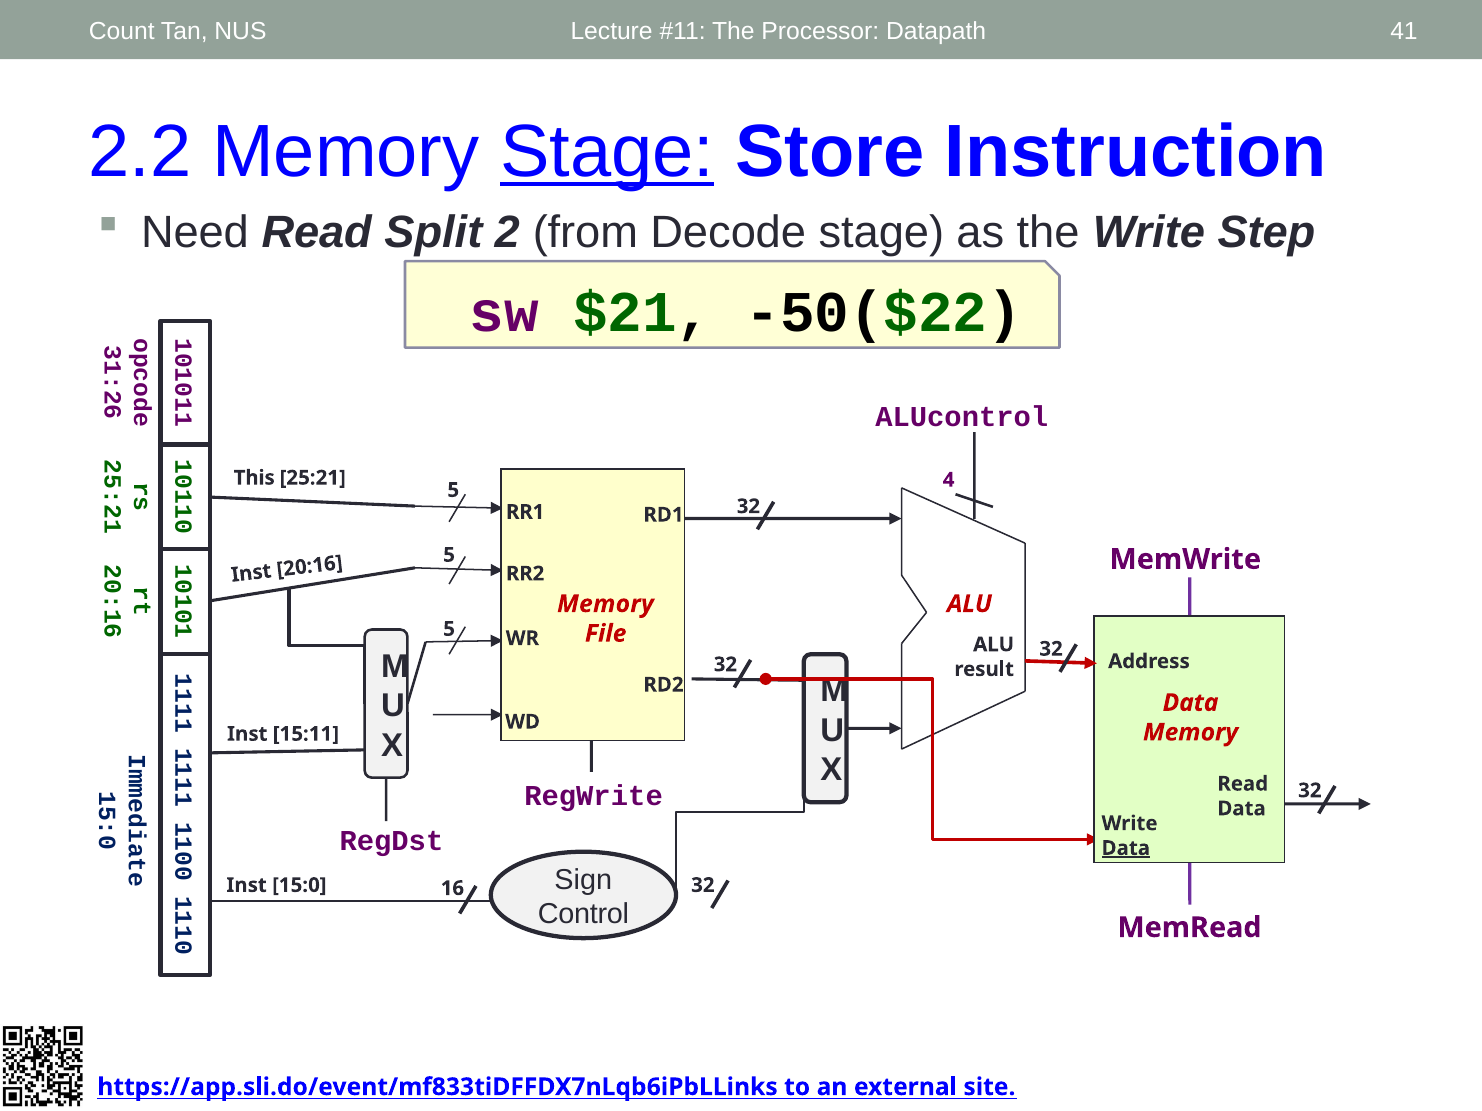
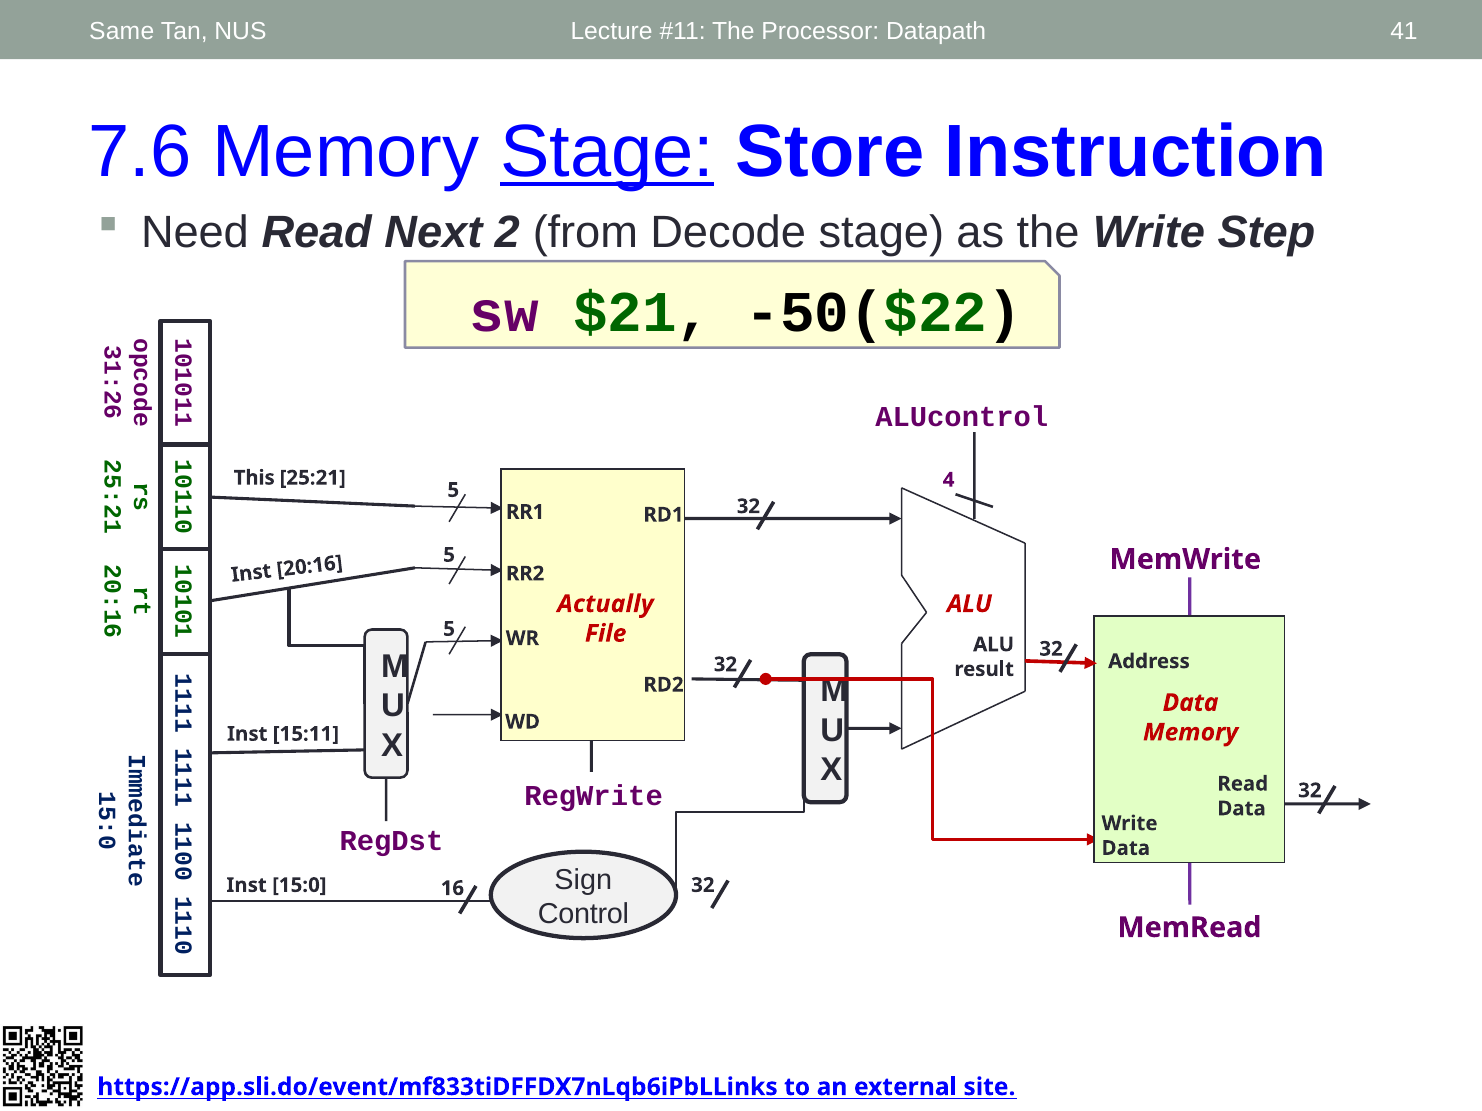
Count: Count -> Same (122, 31)
2.2: 2.2 -> 7.6 (140, 152)
Split: Split -> Next (433, 233)
Memory: Memory -> Actually (605, 604)
Data underline: present -> none (1126, 849)
